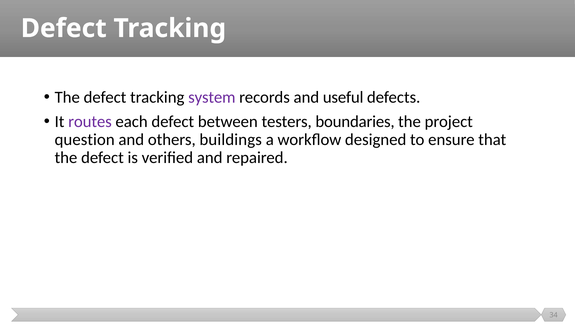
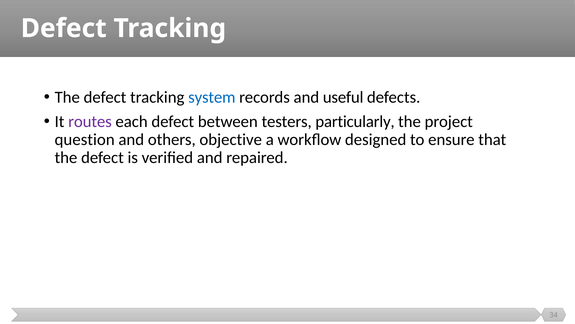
system colour: purple -> blue (212, 97)
boundaries: boundaries -> particularly (355, 121)
buildings: buildings -> objective (231, 139)
